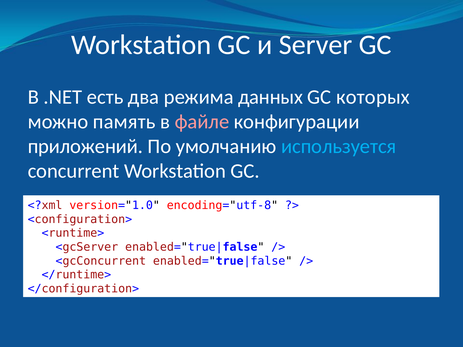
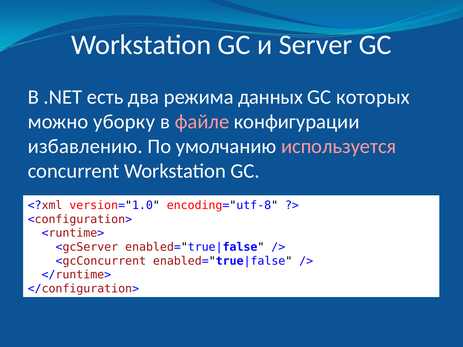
память: память -> уборку (124, 122)
приложений: приложений -> избавлению (85, 147)
используется colour: light blue -> pink (339, 147)
